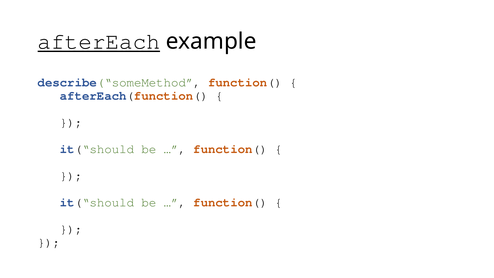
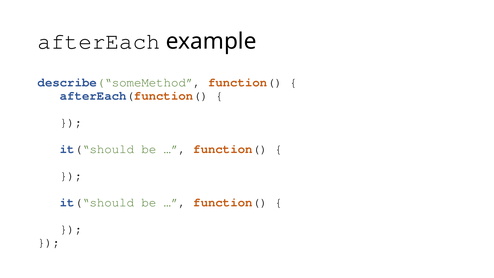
afterEach underline: present -> none (99, 41)
